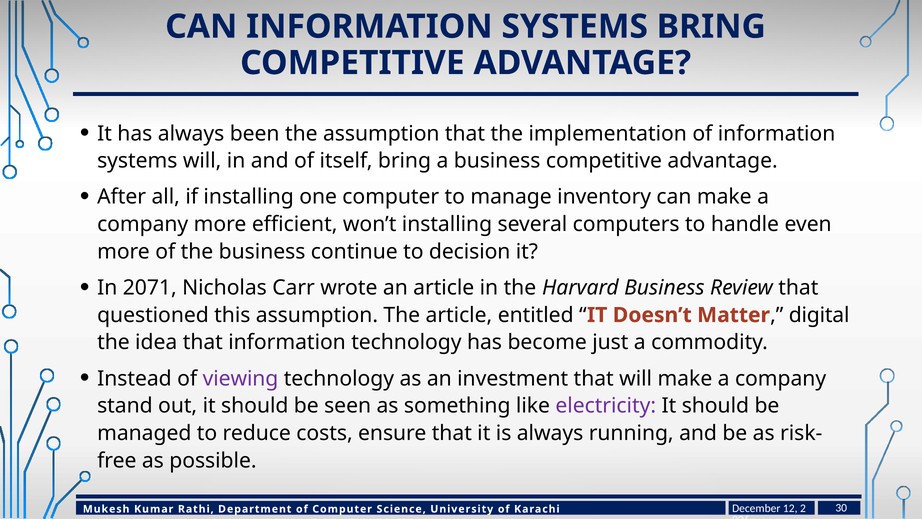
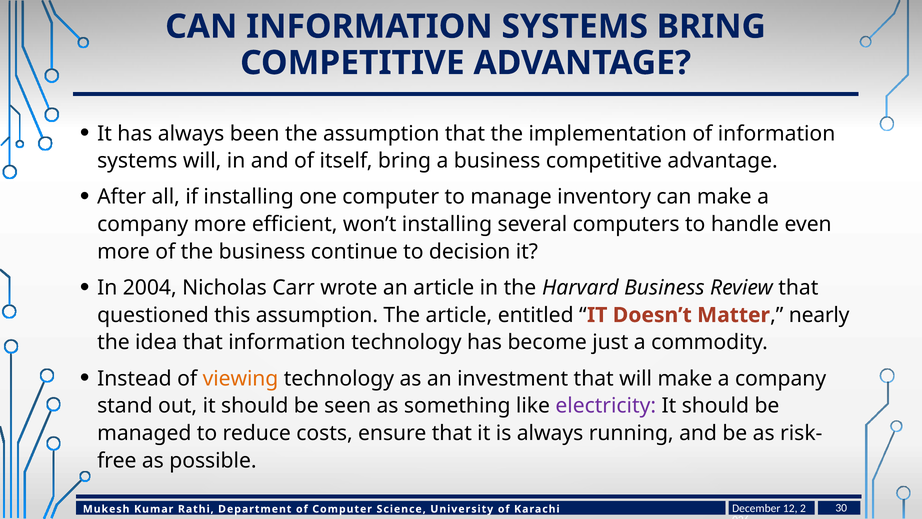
2071: 2071 -> 2004 (150, 288)
digital: digital -> nearly (819, 315)
viewing colour: purple -> orange (241, 378)
